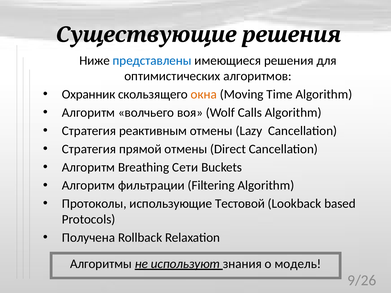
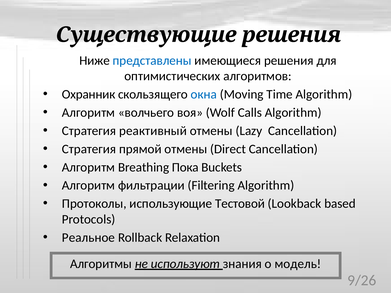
окна colour: orange -> blue (204, 94)
реактивным: реактивным -> реактивный (153, 131)
Сети: Сети -> Пока (185, 167)
Получена: Получена -> Реальное (88, 238)
